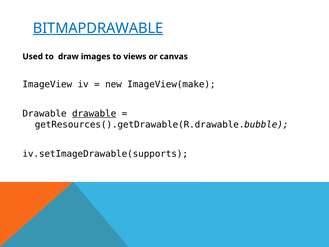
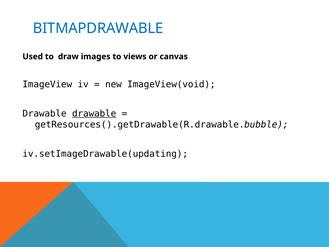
BITMAPDRAWABLE underline: present -> none (98, 28)
ImageView(make: ImageView(make -> ImageView(void (171, 84)
iv.setImageDrawable(supports: iv.setImageDrawable(supports -> iv.setImageDrawable(updating (105, 154)
